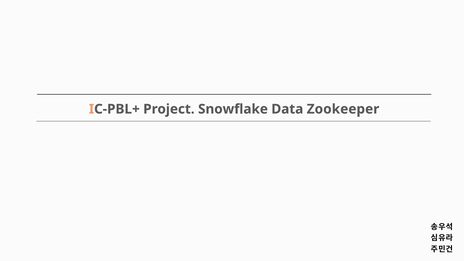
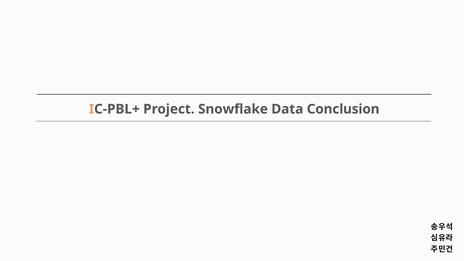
Zookeeper: Zookeeper -> Conclusion (343, 109)
